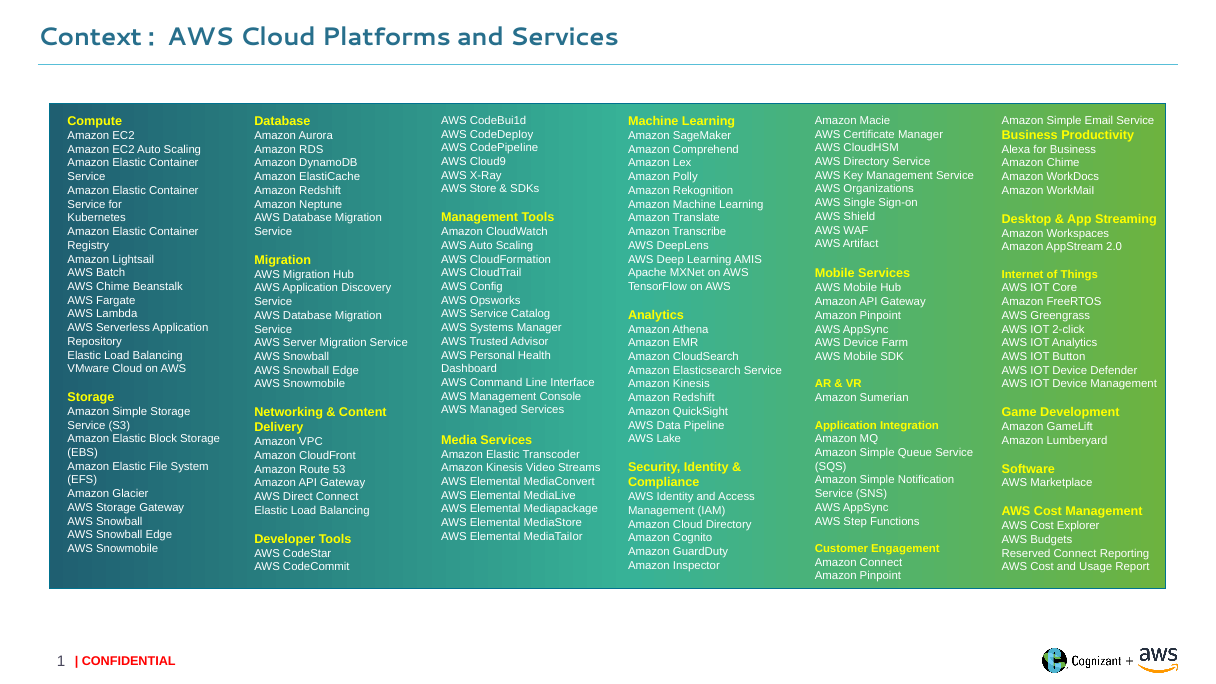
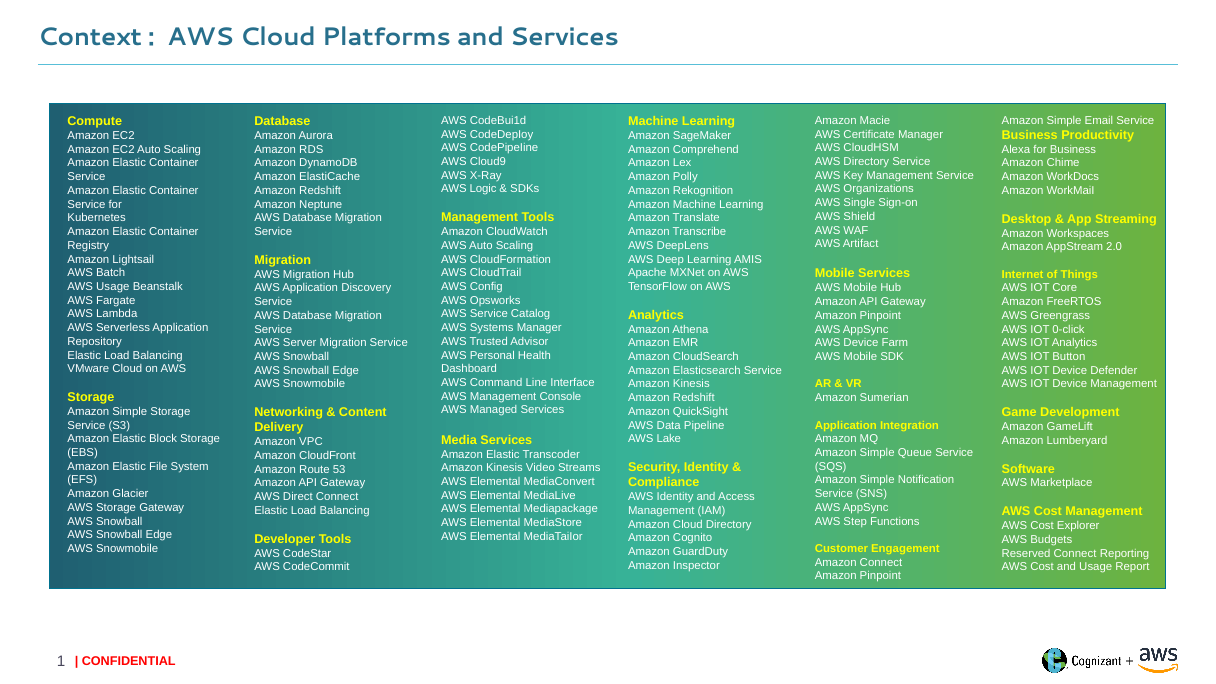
Store: Store -> Logic (483, 189)
AWS Chime: Chime -> Usage (113, 287)
2-click: 2-click -> 0-click (1069, 329)
